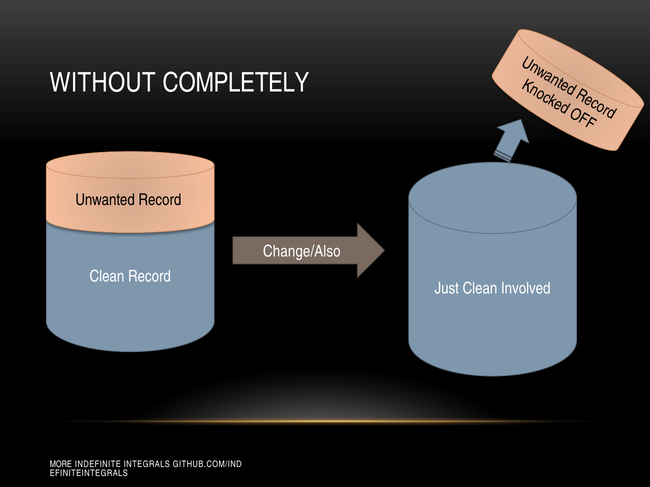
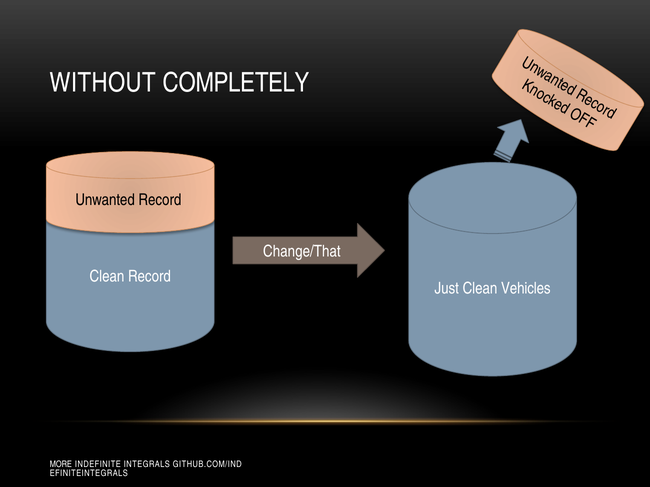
Change/Also: Change/Also -> Change/That (302, 252)
Involved: Involved -> Vehicles (526, 288)
